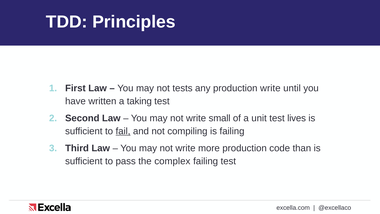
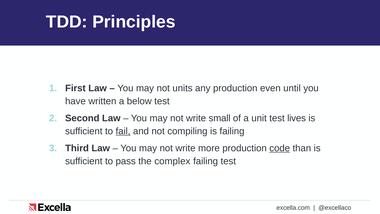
tests: tests -> units (183, 88)
production write: write -> even (270, 88)
taking: taking -> below (139, 101)
code underline: none -> present (280, 148)
